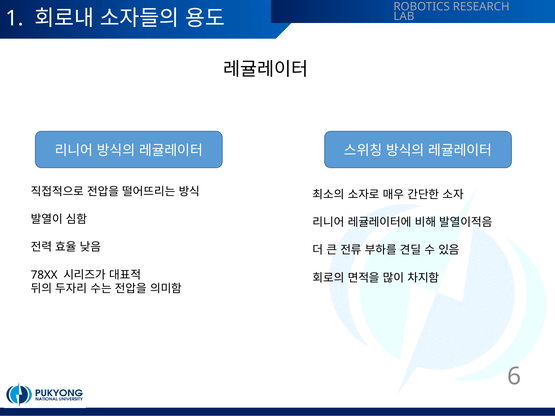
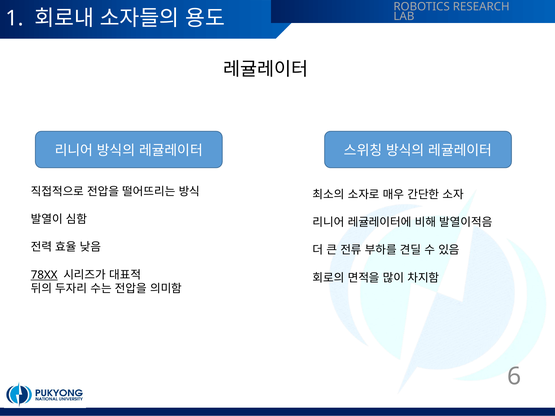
78XX underline: none -> present (44, 275)
